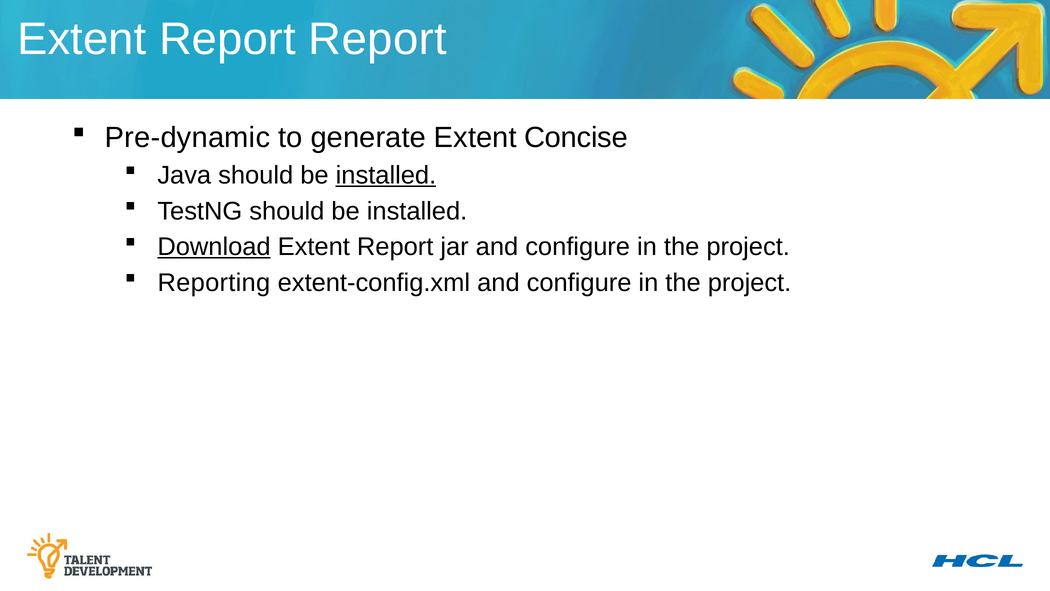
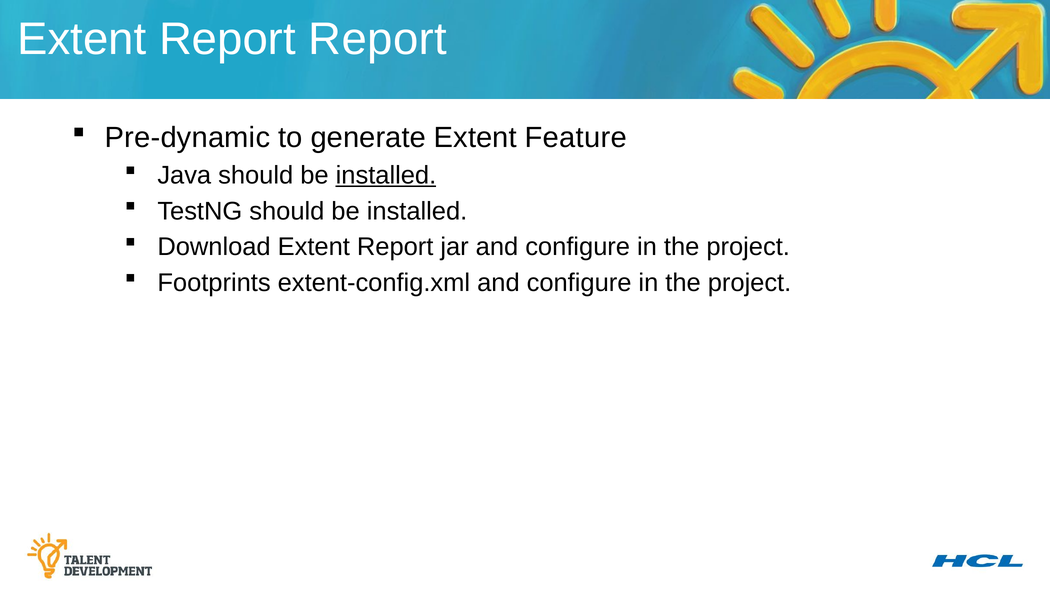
Concise: Concise -> Feature (576, 138)
Download underline: present -> none (214, 247)
Reporting: Reporting -> Footprints (214, 283)
